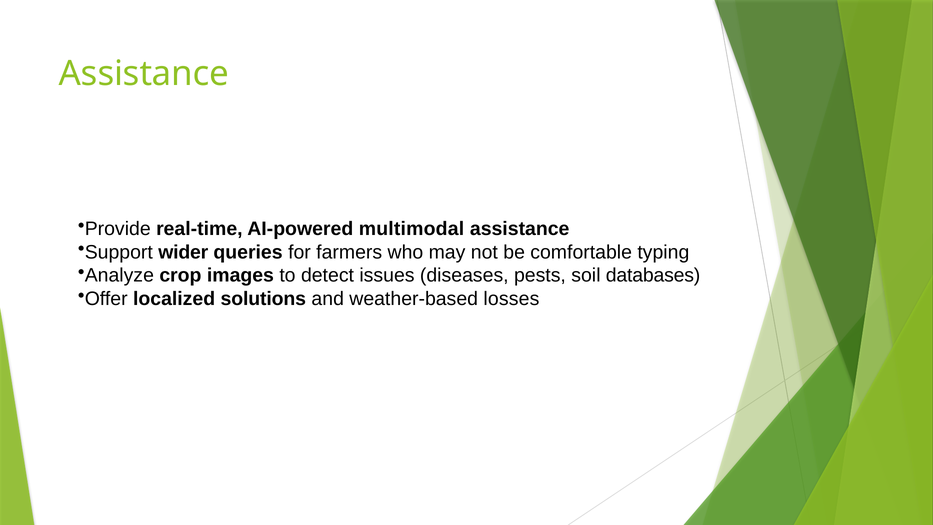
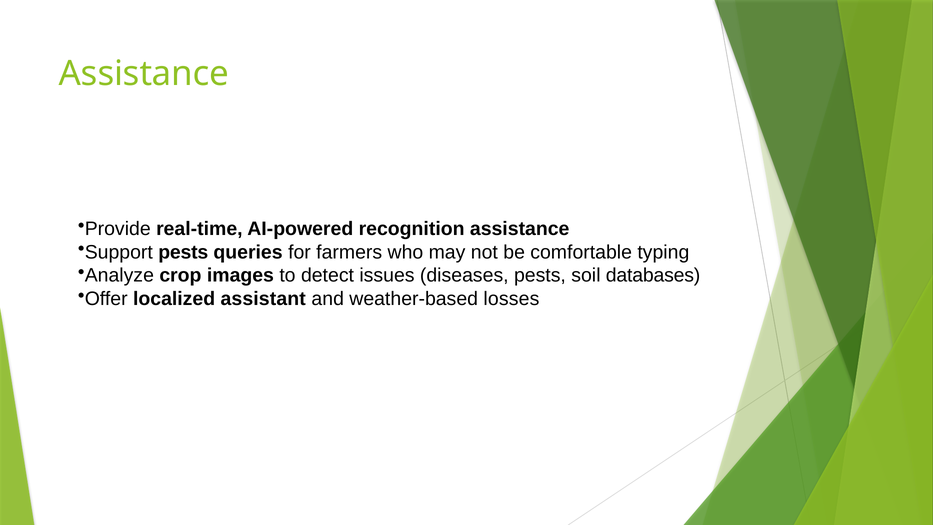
multimodal: multimodal -> recognition (412, 229)
Support wider: wider -> pests (183, 252)
solutions: solutions -> assistant (263, 299)
